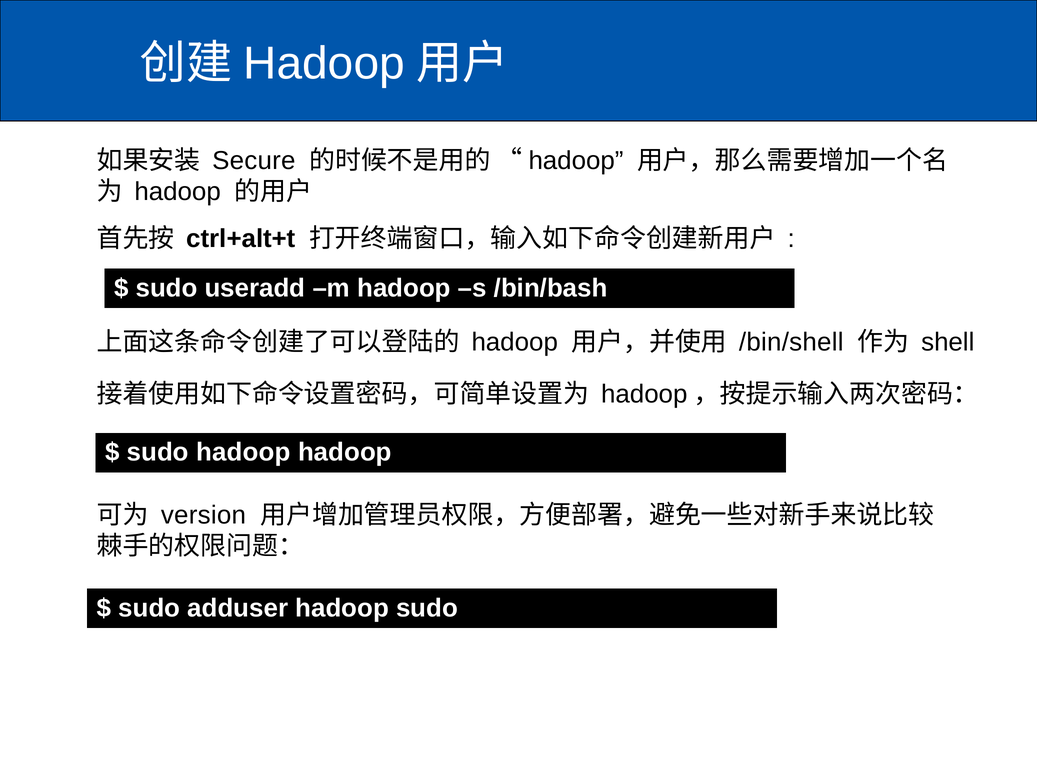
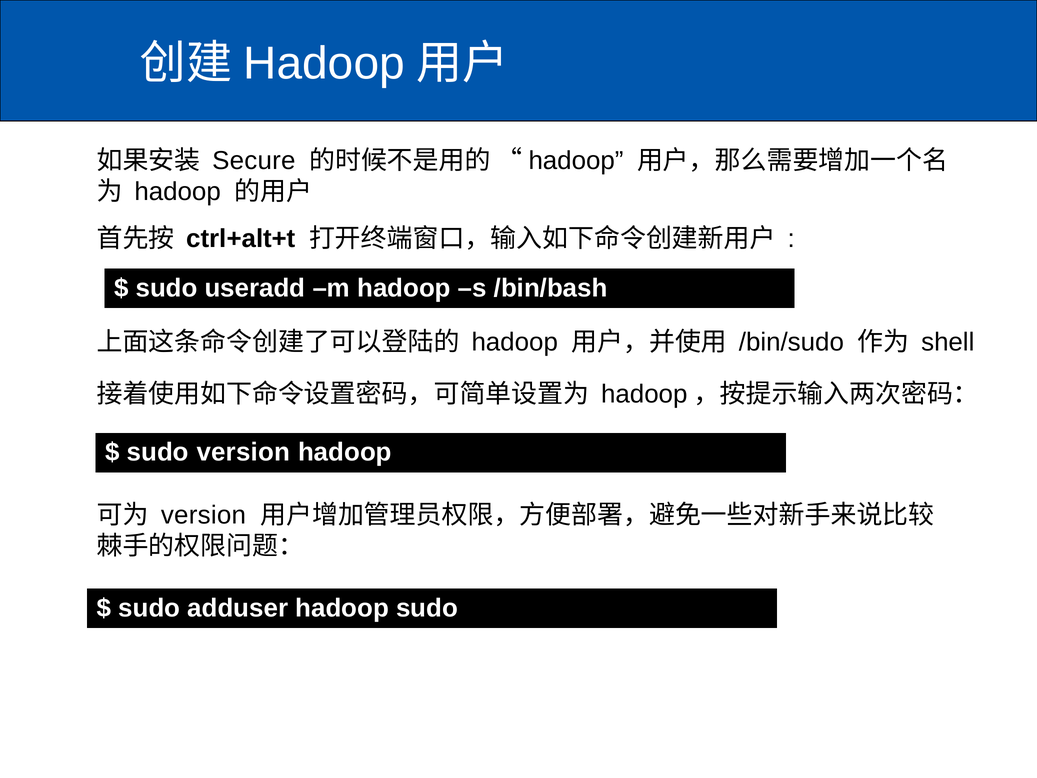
/bin/shell: /bin/shell -> /bin/sudo (791, 342)
sudo hadoop: hadoop -> version (243, 452)
